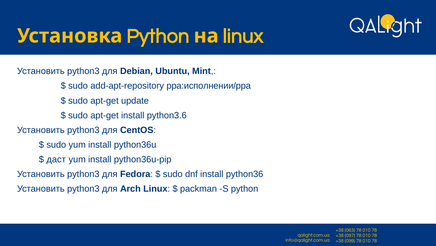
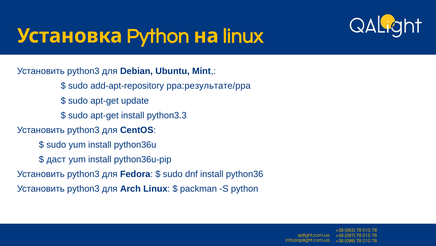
ppa:исполнении/ppa: ppa:исполнении/ppa -> ppa:результате/ppa (209, 86)
python3.6: python3.6 -> python3.3 (167, 115)
